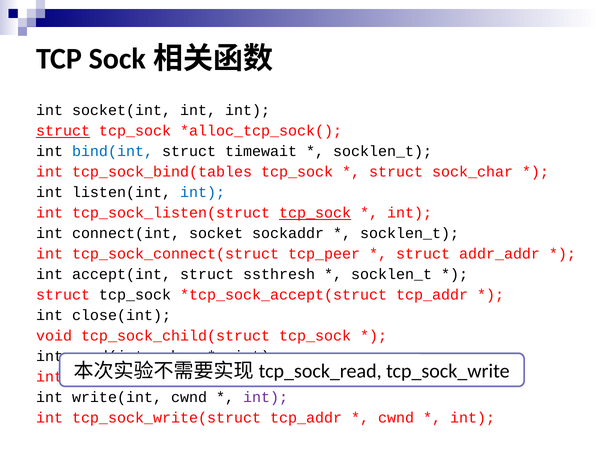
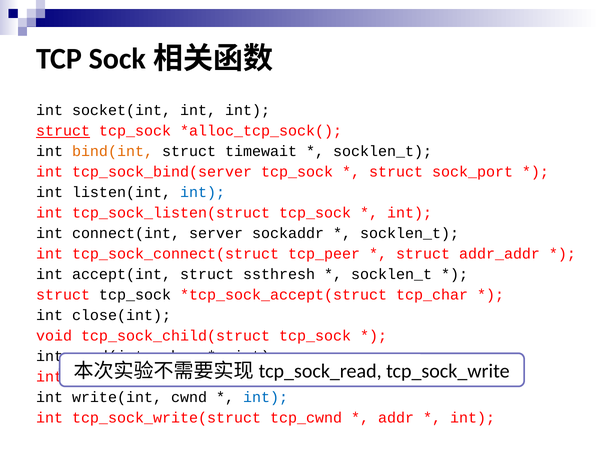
bind(int colour: blue -> orange (113, 151)
tcp_sock_bind(tables: tcp_sock_bind(tables -> tcp_sock_bind(server (162, 172)
sock_char: sock_char -> sock_port (473, 172)
tcp_sock underline: present -> none (315, 213)
socket: socket -> server (216, 233)
tcp_addr: tcp_addr -> tcp_char (432, 295)
int colour: purple -> blue (266, 397)
tcp_sock_write(struct tcp_addr: tcp_addr -> tcp_cwnd (306, 418)
cwnd: cwnd -> addr (396, 418)
